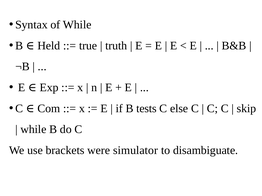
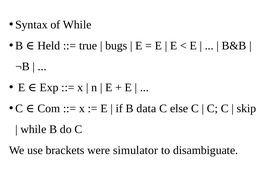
truth: truth -> bugs (116, 46)
tests: tests -> data (146, 109)
